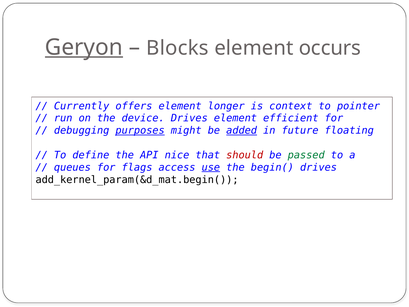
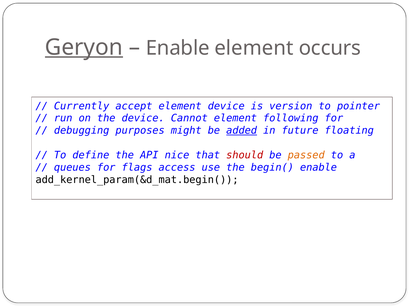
Blocks: Blocks -> Enable (178, 48)
offers: offers -> accept (134, 106)
element longer: longer -> device (226, 106)
context: context -> version (291, 106)
device Drives: Drives -> Cannot (189, 118)
efficient: efficient -> following (291, 118)
purposes underline: present -> none (140, 130)
passed colour: green -> orange (306, 155)
use underline: present -> none (211, 167)
begin( drives: drives -> enable (319, 167)
